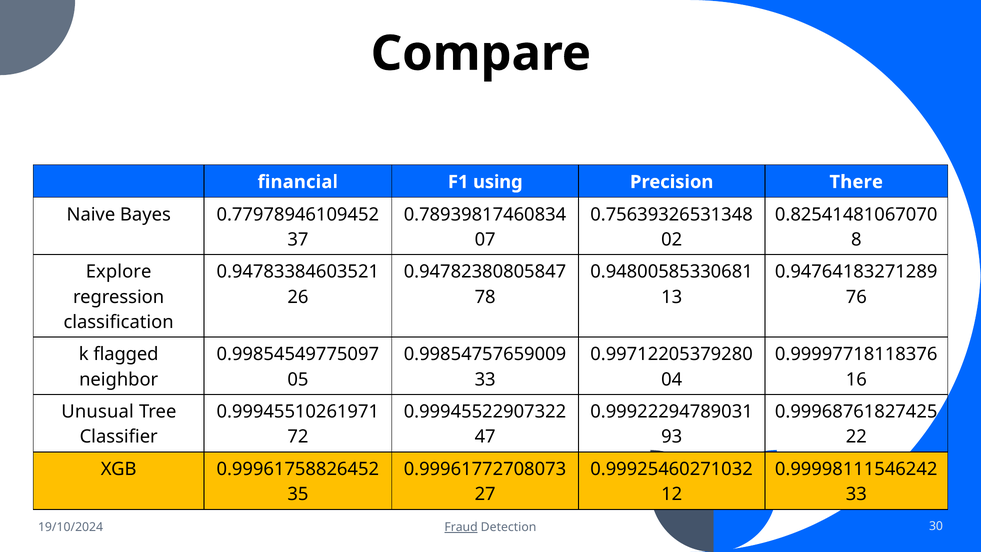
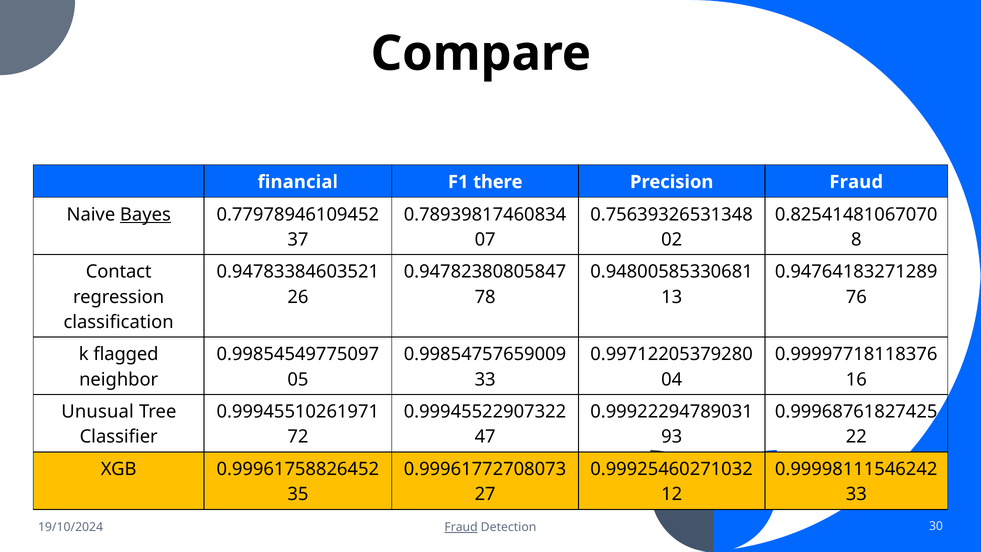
using: using -> there (498, 182)
Precision There: There -> Fraud (856, 182)
Bayes underline: none -> present (145, 214)
Explore: Explore -> Contact (119, 272)
